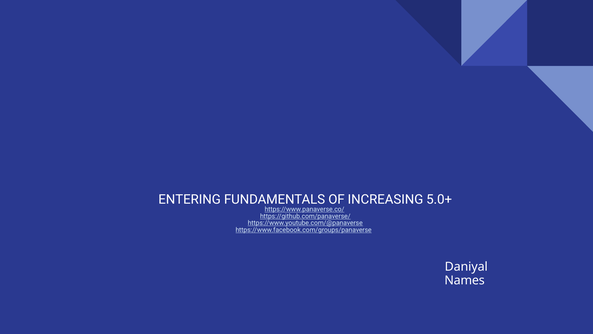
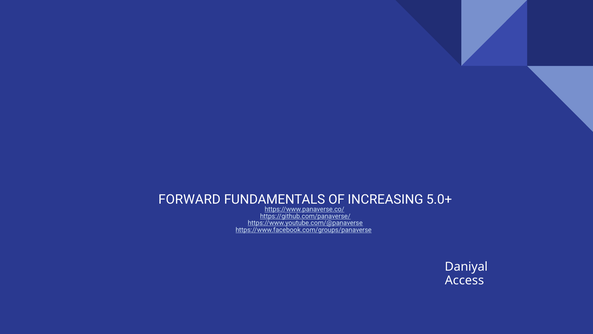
ENTERING: ENTERING -> FORWARD (190, 199)
Names: Names -> Access (464, 280)
